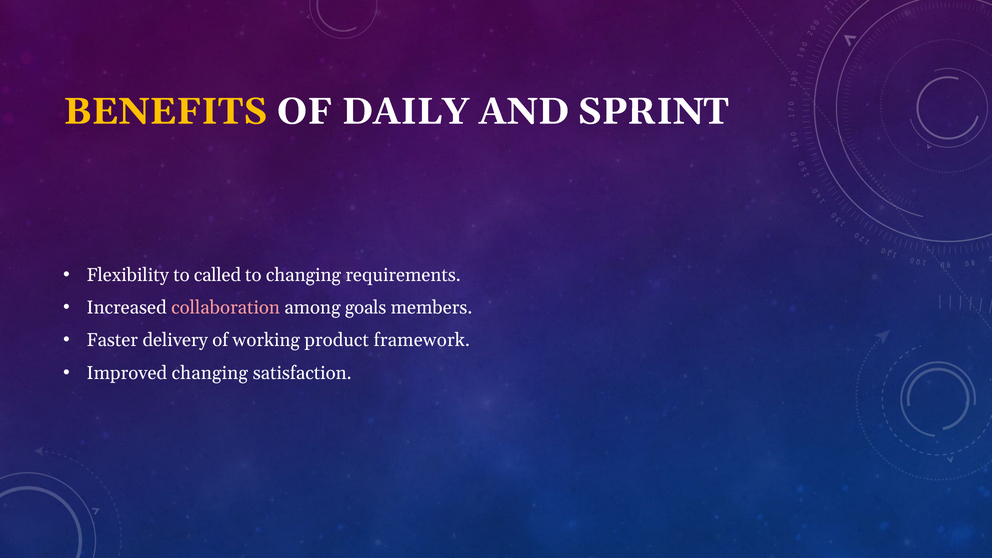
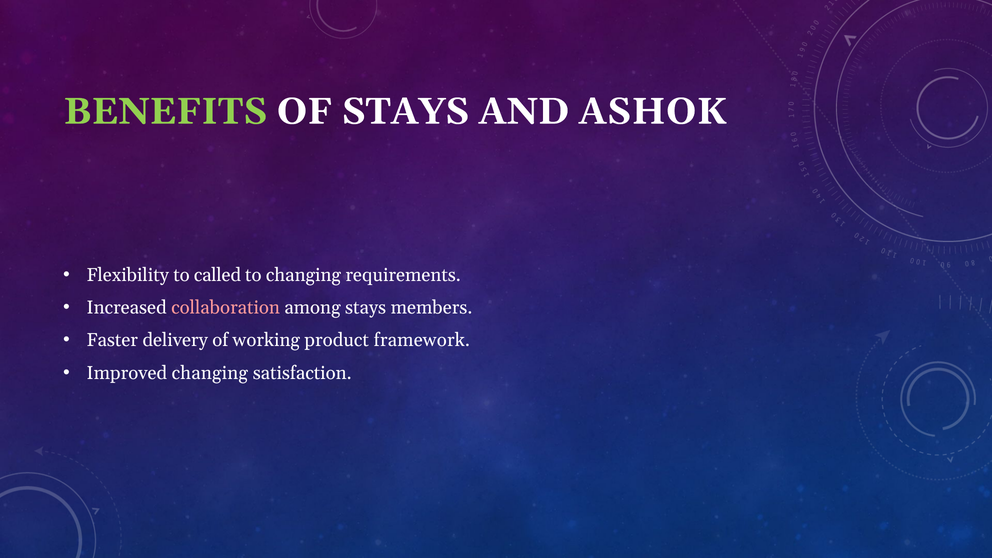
BENEFITS colour: yellow -> light green (165, 111)
OF DAILY: DAILY -> STAYS (405, 111)
SPRINT: SPRINT -> ASHOK (653, 111)
among goals: goals -> stays (366, 308)
